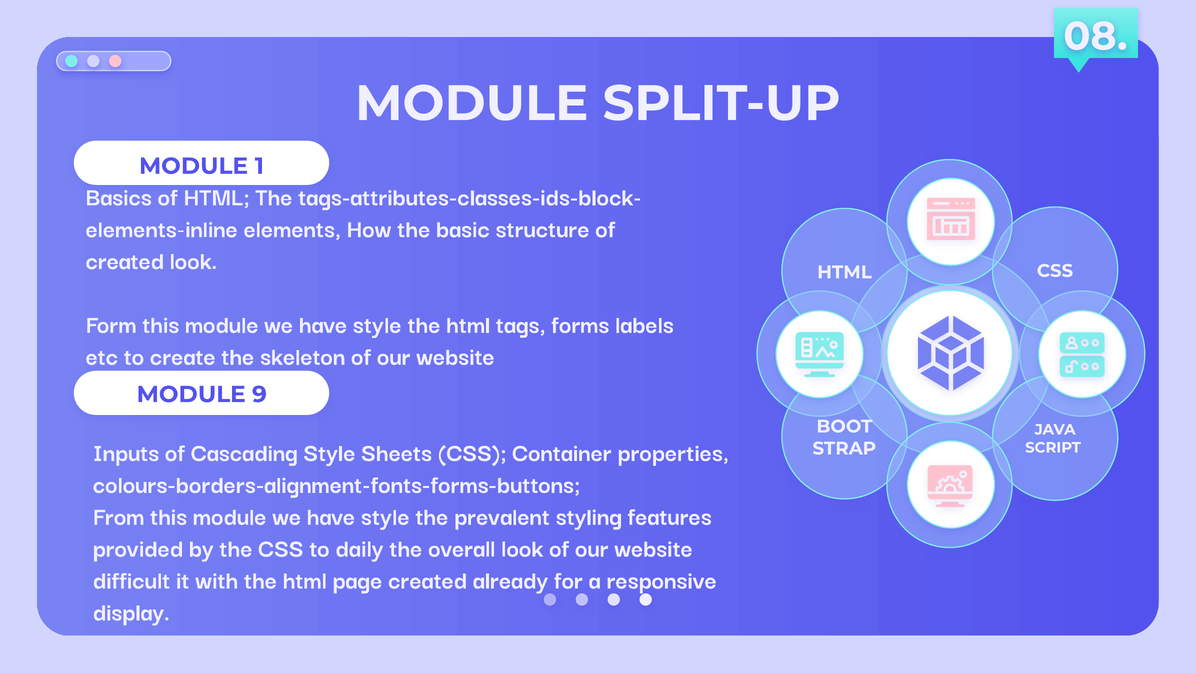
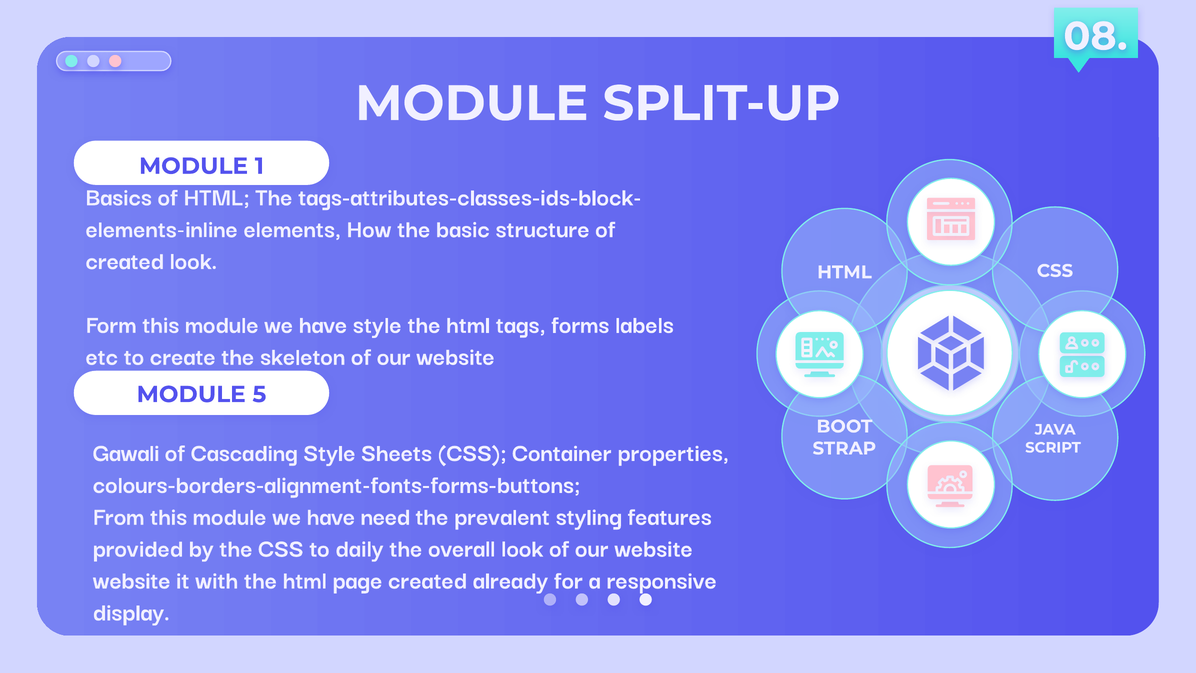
9: 9 -> 5 (259, 394)
Inputs: Inputs -> Gawali (126, 452)
style: style -> need (385, 516)
difficult: difficult -> website (132, 580)
